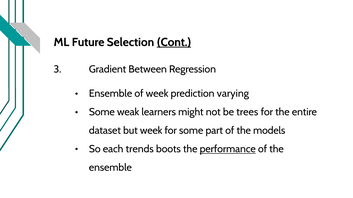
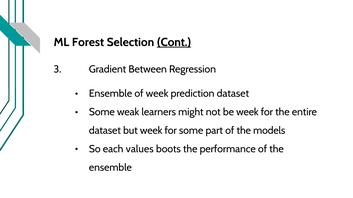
Future: Future -> Forest (88, 42)
prediction varying: varying -> dataset (233, 94)
be trees: trees -> week (247, 112)
trends: trends -> values (140, 149)
performance underline: present -> none (228, 149)
